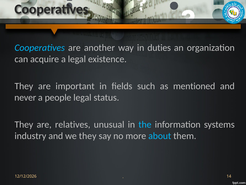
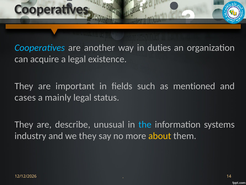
never: never -> cases (25, 97)
people: people -> mainly (58, 97)
relatives: relatives -> describe (73, 124)
about colour: light blue -> yellow (160, 136)
